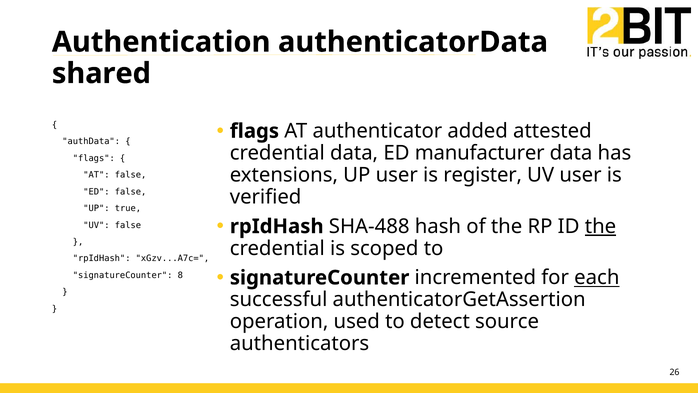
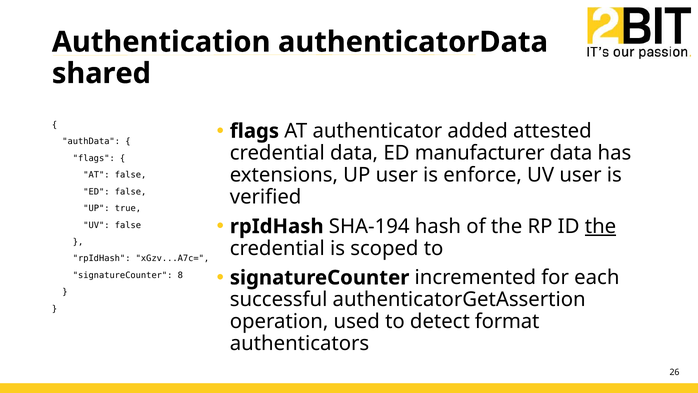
register: register -> enforce (483, 175)
SHA-488: SHA-488 -> SHA-194 (369, 226)
each underline: present -> none (597, 277)
source: source -> format (507, 321)
